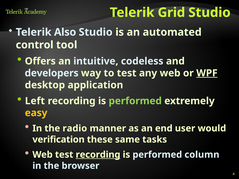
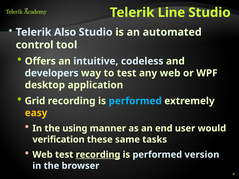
Grid: Grid -> Line (171, 13)
WPF underline: present -> none (207, 73)
Left: Left -> Grid (35, 101)
performed colour: light green -> light blue (135, 101)
radio: radio -> using (75, 129)
column: column -> version (202, 155)
